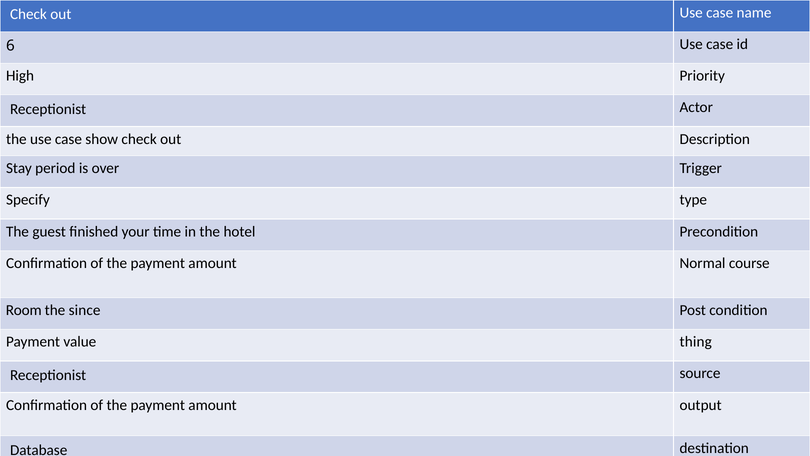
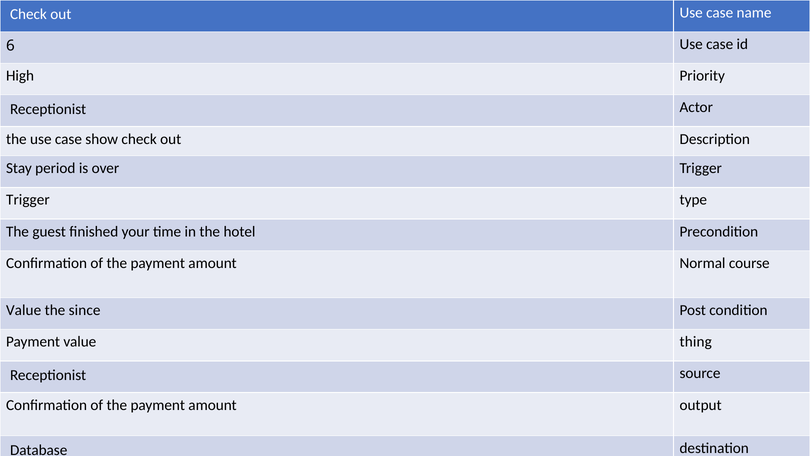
Specify: Specify -> Trigger (28, 200)
Room: Room -> Value (24, 310)
